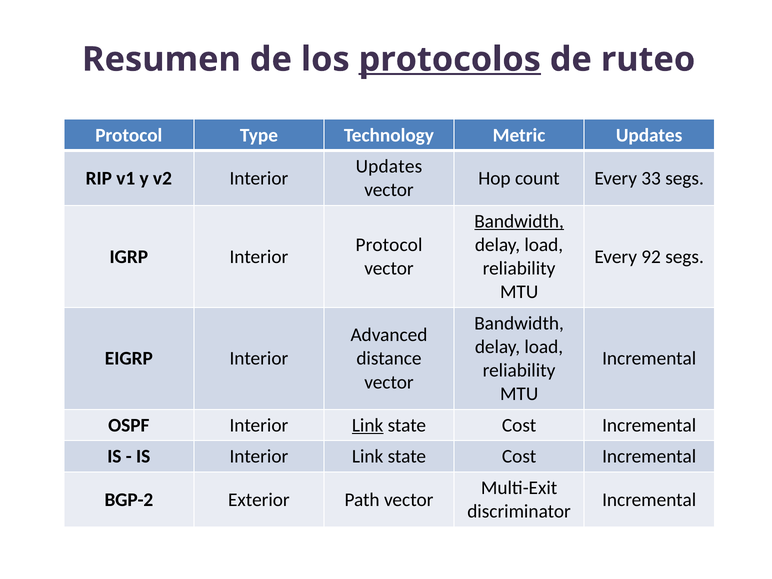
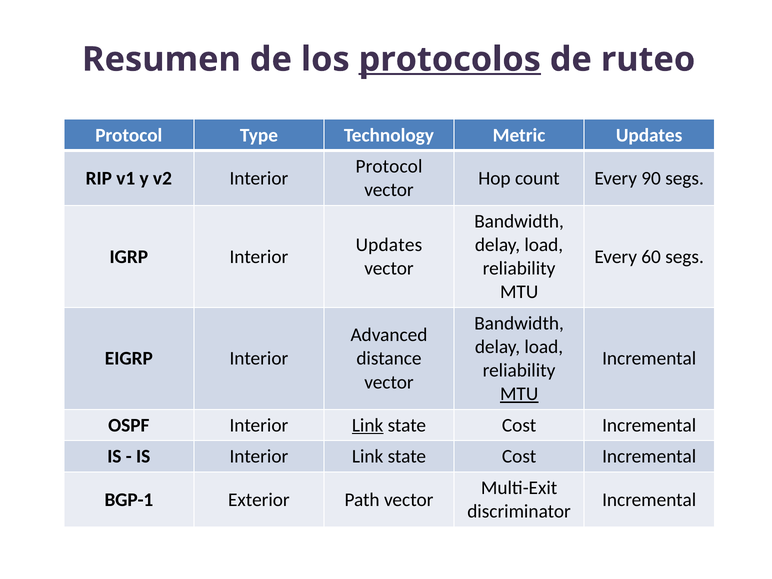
Updates: Updates -> Protocol (389, 166)
33: 33 -> 90 (651, 178)
Bandwidth underline: present -> none (519, 221)
Protocol: Protocol -> Updates (389, 245)
92: 92 -> 60 (651, 257)
MTU underline: none -> present (519, 394)
BGP-2: BGP-2 -> BGP-1 (129, 500)
